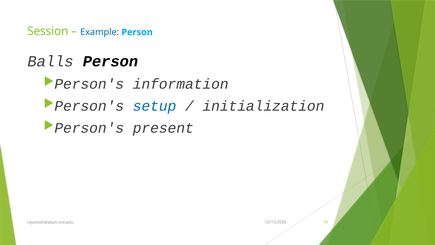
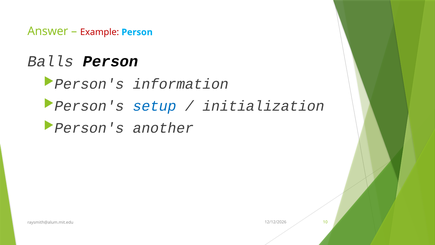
Session: Session -> Answer (48, 31)
Example colour: blue -> red (100, 32)
present: present -> another (163, 128)
